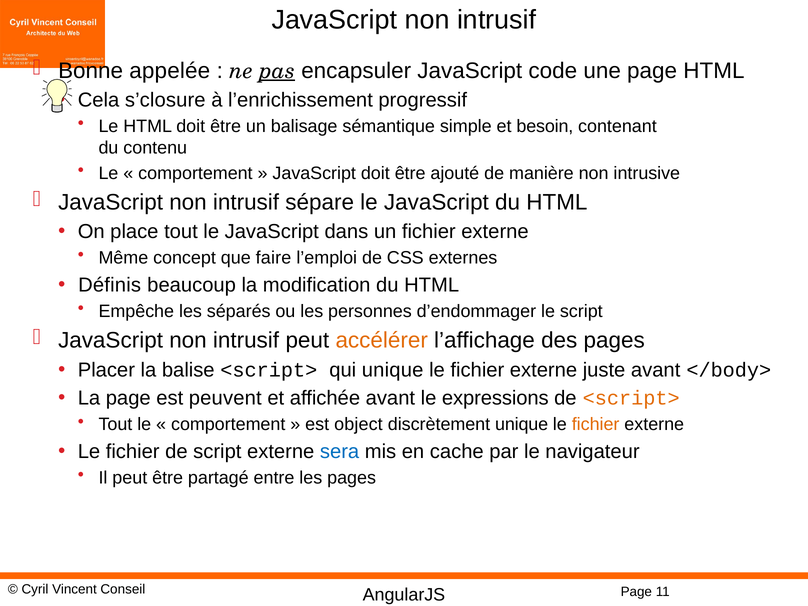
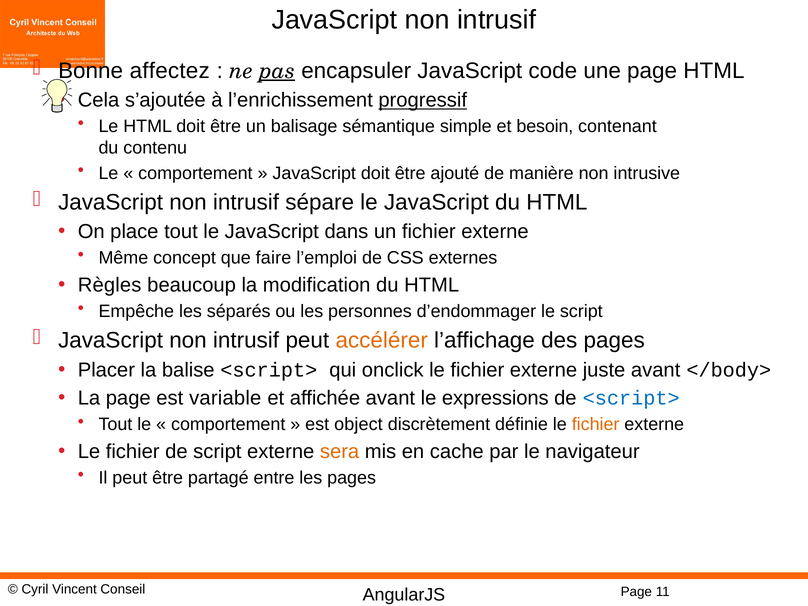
appelée: appelée -> affectez (170, 71)
s’closure: s’closure -> s’ajoutée (165, 100)
progressif underline: none -> present (423, 100)
Définis: Définis -> Règles (110, 285)
qui unique: unique -> onclick (393, 370)
peuvent: peuvent -> variable (225, 398)
<script> colour: orange -> blue (631, 398)
discrètement unique: unique -> définie (522, 425)
sera colour: blue -> orange (340, 452)
